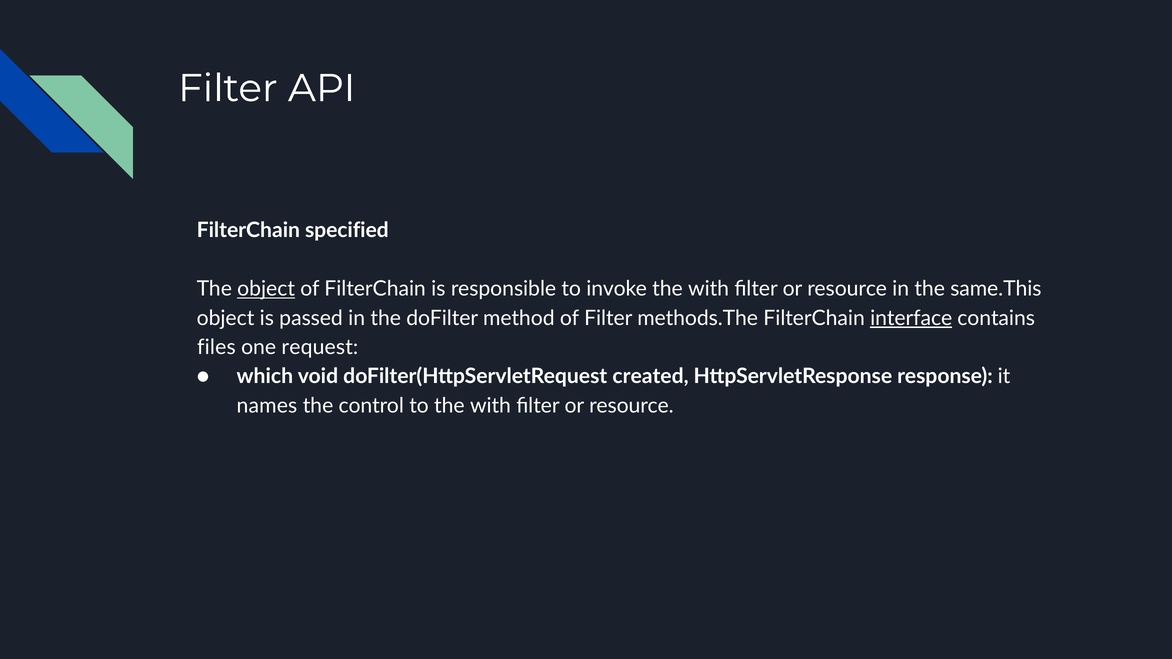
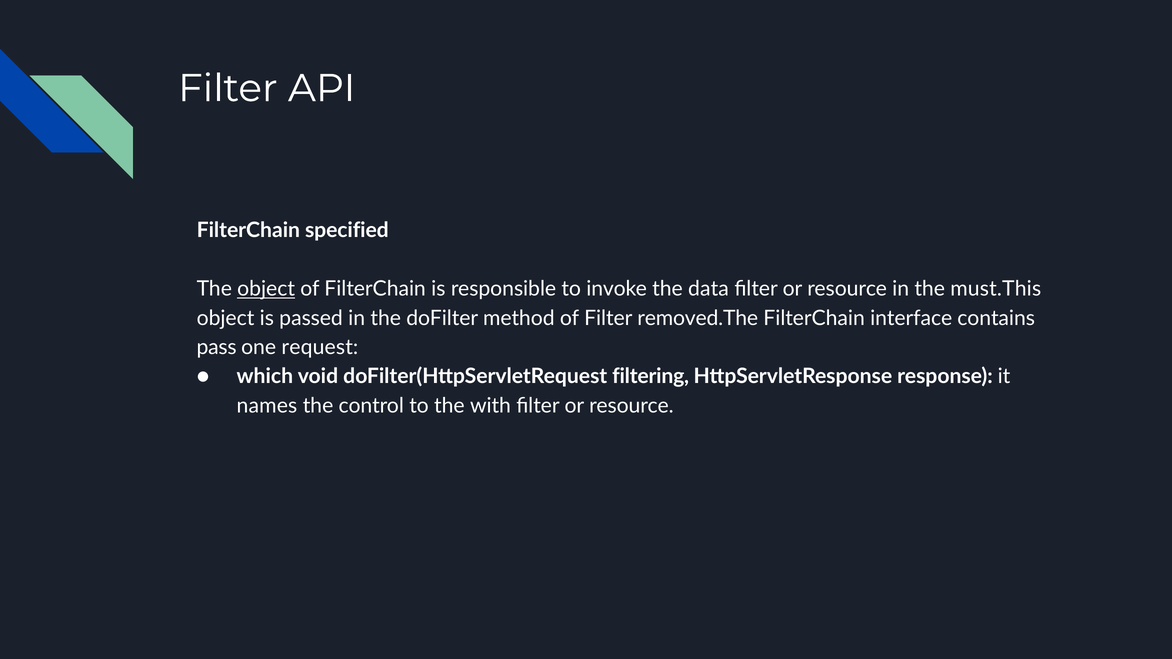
invoke the with: with -> data (708, 289)
same.This: same.This -> must.This (996, 289)
methods.The: methods.The -> removed.The (698, 318)
interface underline: present -> none (911, 318)
files: files -> pass (217, 347)
created: created -> filtering (651, 377)
